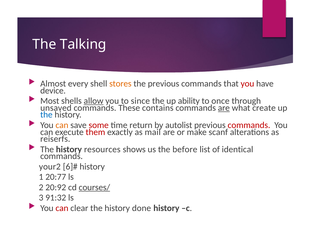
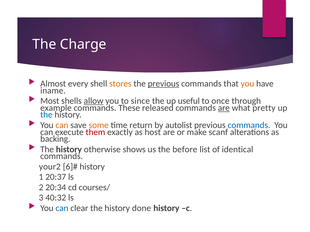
Talking: Talking -> Charge (83, 44)
previous underline: none -> present (164, 84)
you colour: red -> orange (247, 84)
device: device -> iname (53, 91)
ability: ability -> useful (189, 101)
unsaved: unsaved -> example (56, 108)
contains: contains -> released (158, 108)
create: create -> pretty (264, 108)
some colour: red -> orange (99, 125)
commands colour: red -> blue (249, 125)
mail: mail -> host (153, 132)
reiserfs: reiserfs -> backing (55, 139)
resources: resources -> otherwise (102, 150)
20:77: 20:77 -> 20:37 (56, 177)
20:92: 20:92 -> 20:34 (56, 188)
courses/ underline: present -> none (94, 188)
91:32: 91:32 -> 40:32 (56, 198)
can colour: red -> blue (62, 209)
